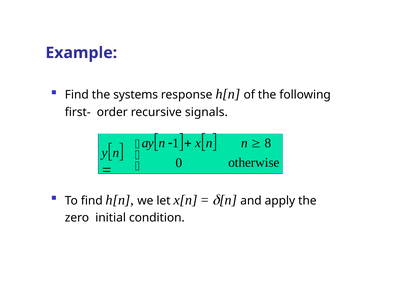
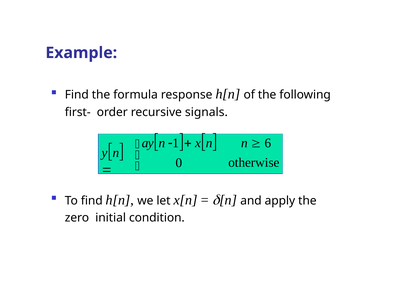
systems: systems -> formula (136, 95)
8: 8 -> 6 (268, 143)
